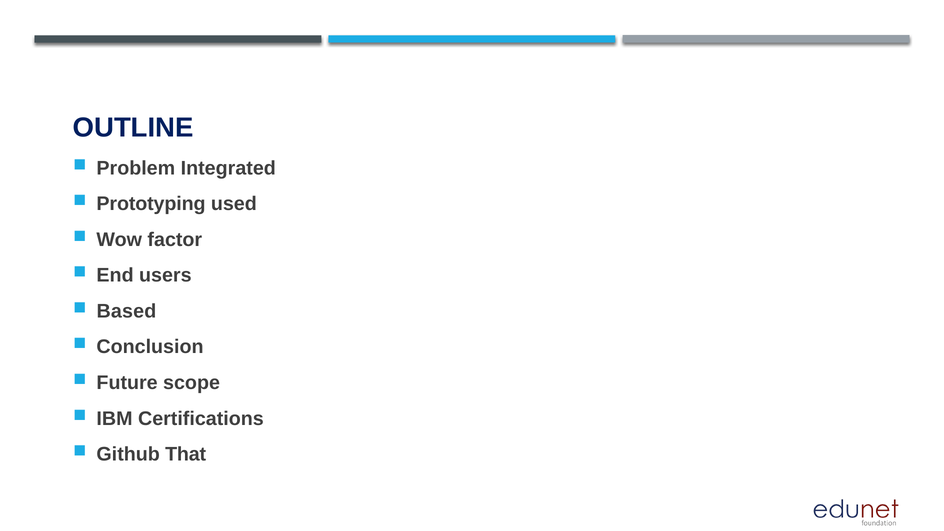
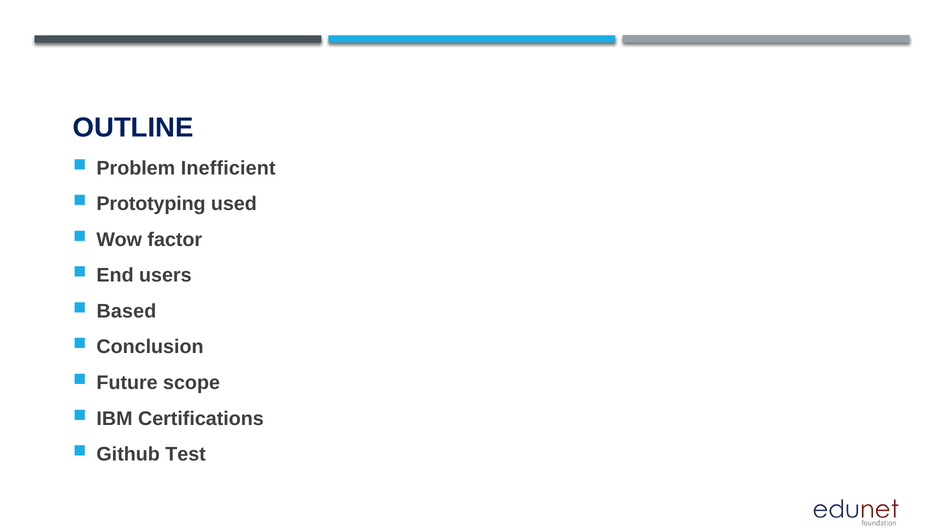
Integrated: Integrated -> Inefficient (228, 168)
That: That -> Test (186, 454)
